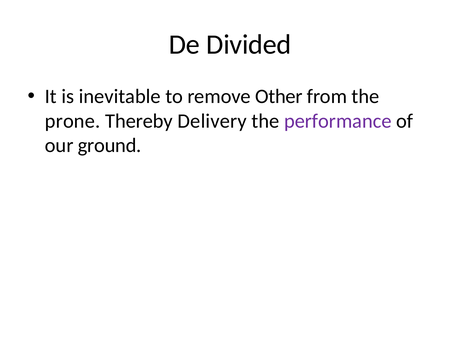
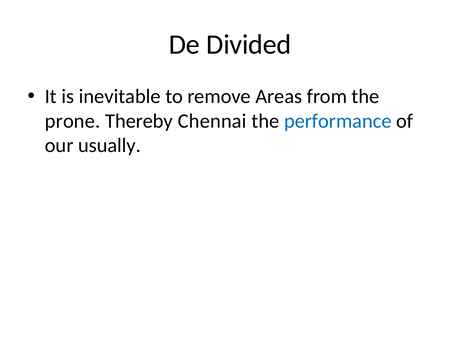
Other: Other -> Areas (279, 96)
Delivery: Delivery -> Chennai (212, 121)
performance colour: purple -> blue (338, 121)
ground: ground -> usually (110, 146)
